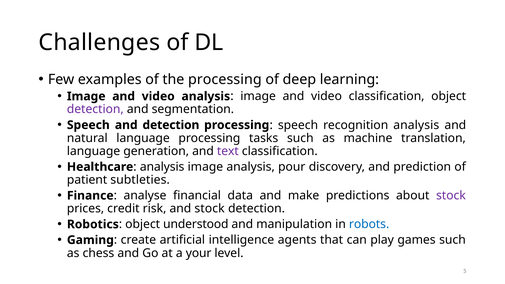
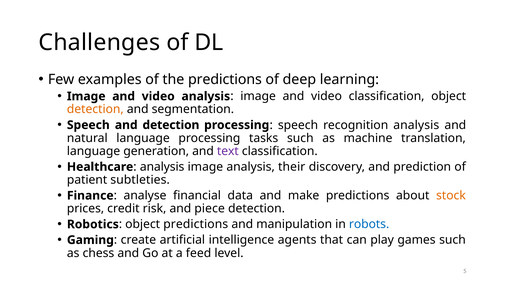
the processing: processing -> predictions (225, 79)
detection colour: purple -> orange (95, 109)
pour: pour -> their (292, 167)
stock colour: purple -> orange (451, 196)
and stock: stock -> piece (210, 209)
object understood: understood -> predictions (196, 224)
your: your -> feed (199, 253)
